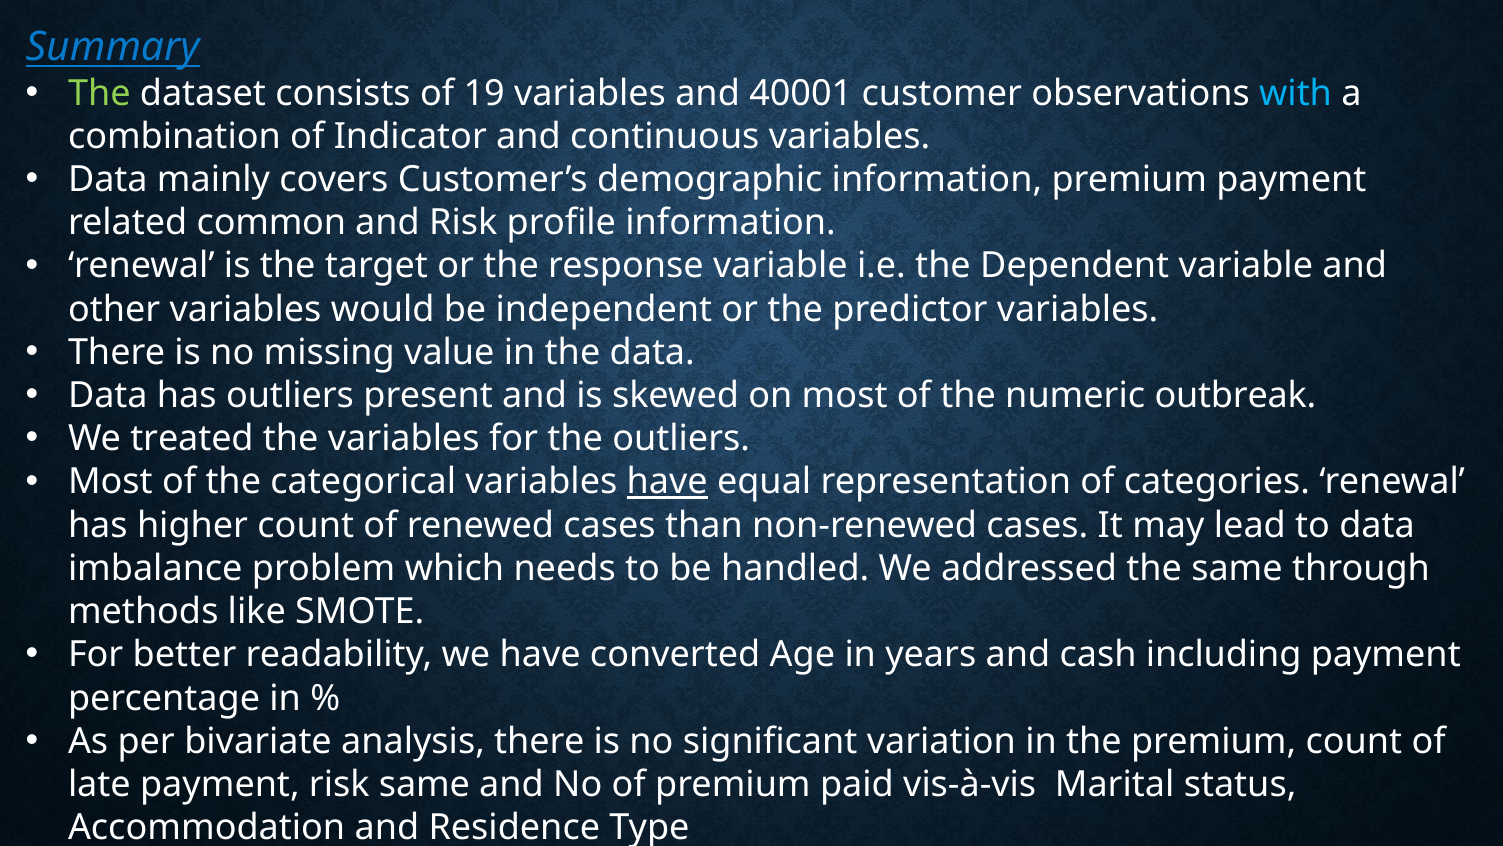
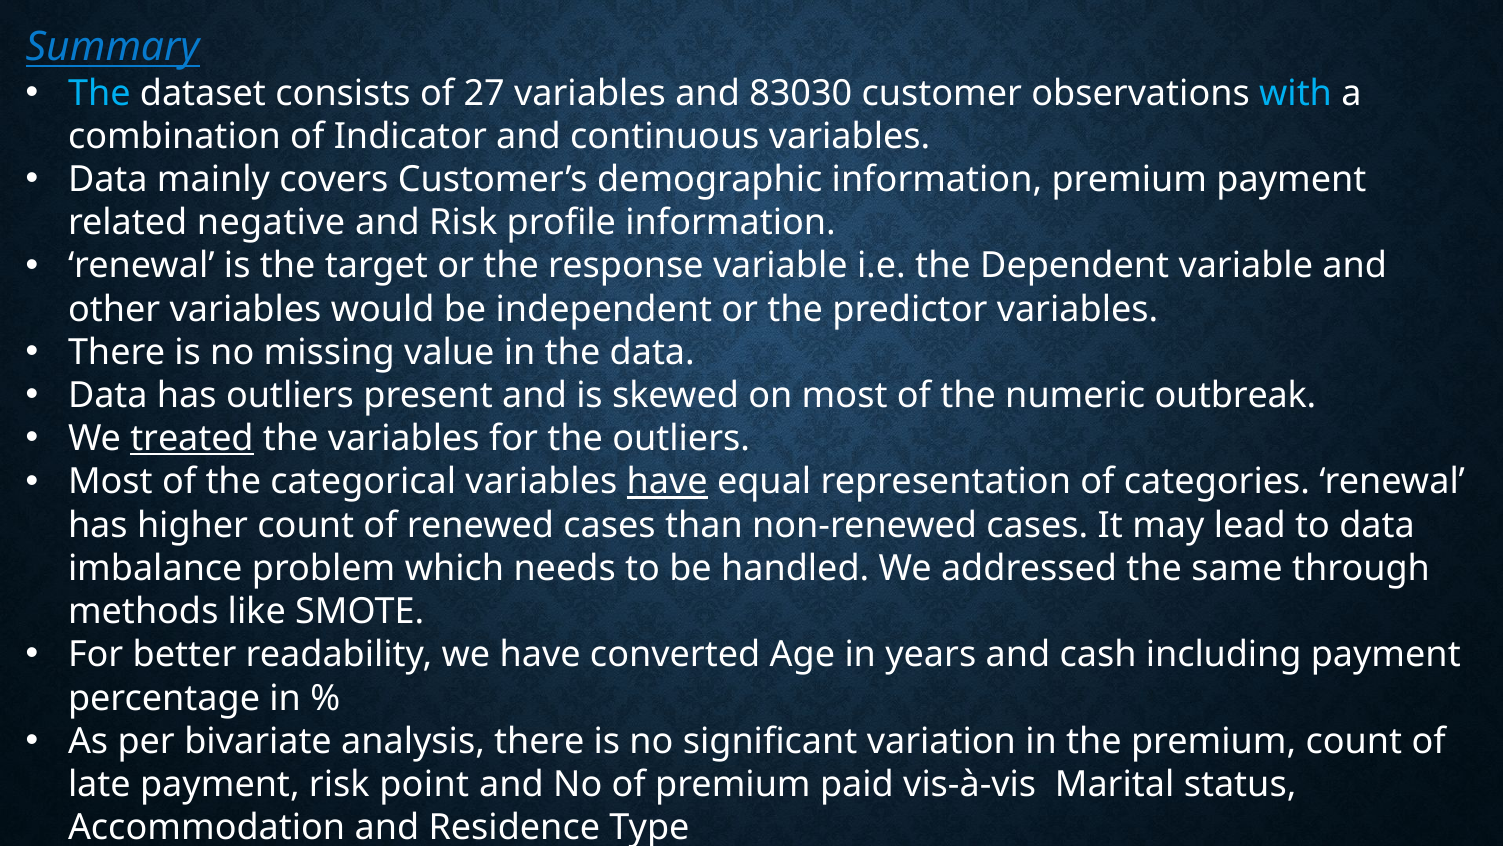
The colour: light green -> light blue (99, 93)
19: 19 -> 27 (484, 93)
40001: 40001 -> 83030 (801, 93)
common: common -> negative (271, 223)
treated underline: none -> present (192, 439)
risk same: same -> point (424, 784)
